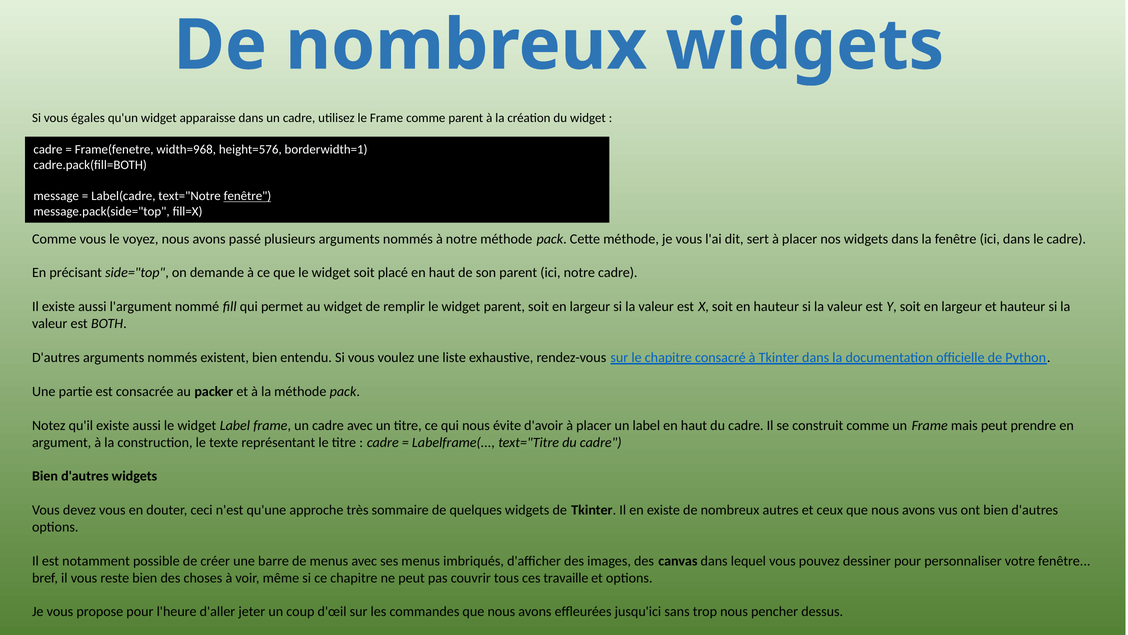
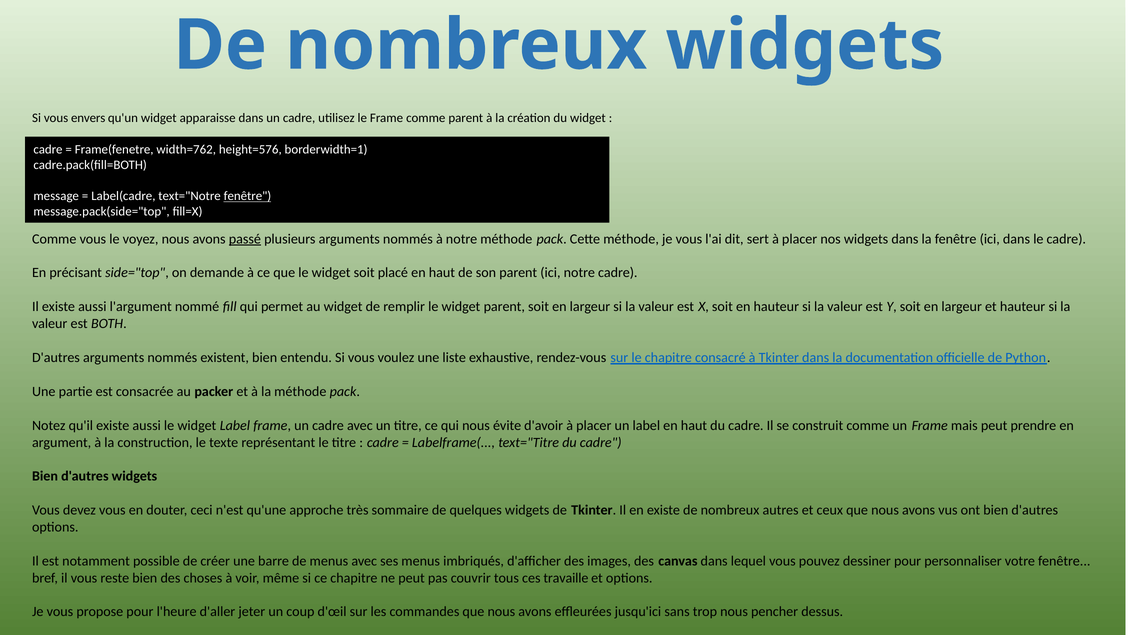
égales: égales -> envers (88, 118)
width=968: width=968 -> width=762 (186, 149)
passé underline: none -> present (245, 239)
